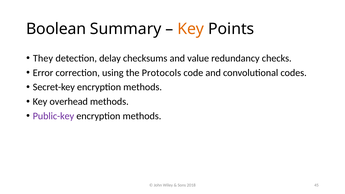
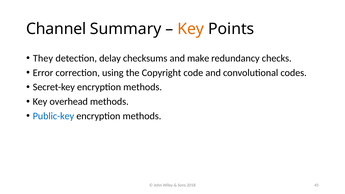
Boolean: Boolean -> Channel (56, 29)
value: value -> make (198, 58)
Protocols: Protocols -> Copyright (161, 73)
Public-key colour: purple -> blue (53, 116)
